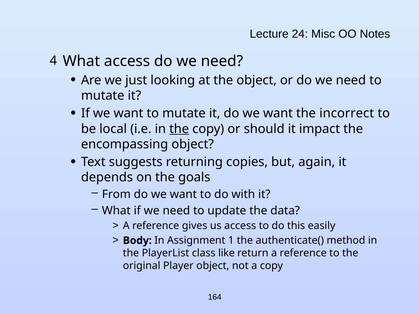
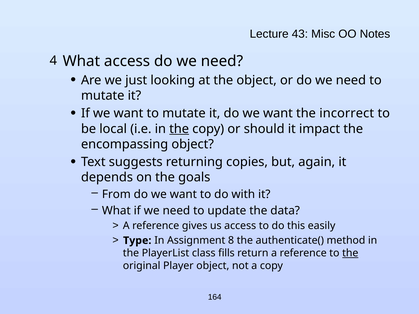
24: 24 -> 43 (300, 34)
Body: Body -> Type (137, 241)
1: 1 -> 8 (231, 241)
like: like -> fills (226, 253)
the underline: none -> present (350, 253)
